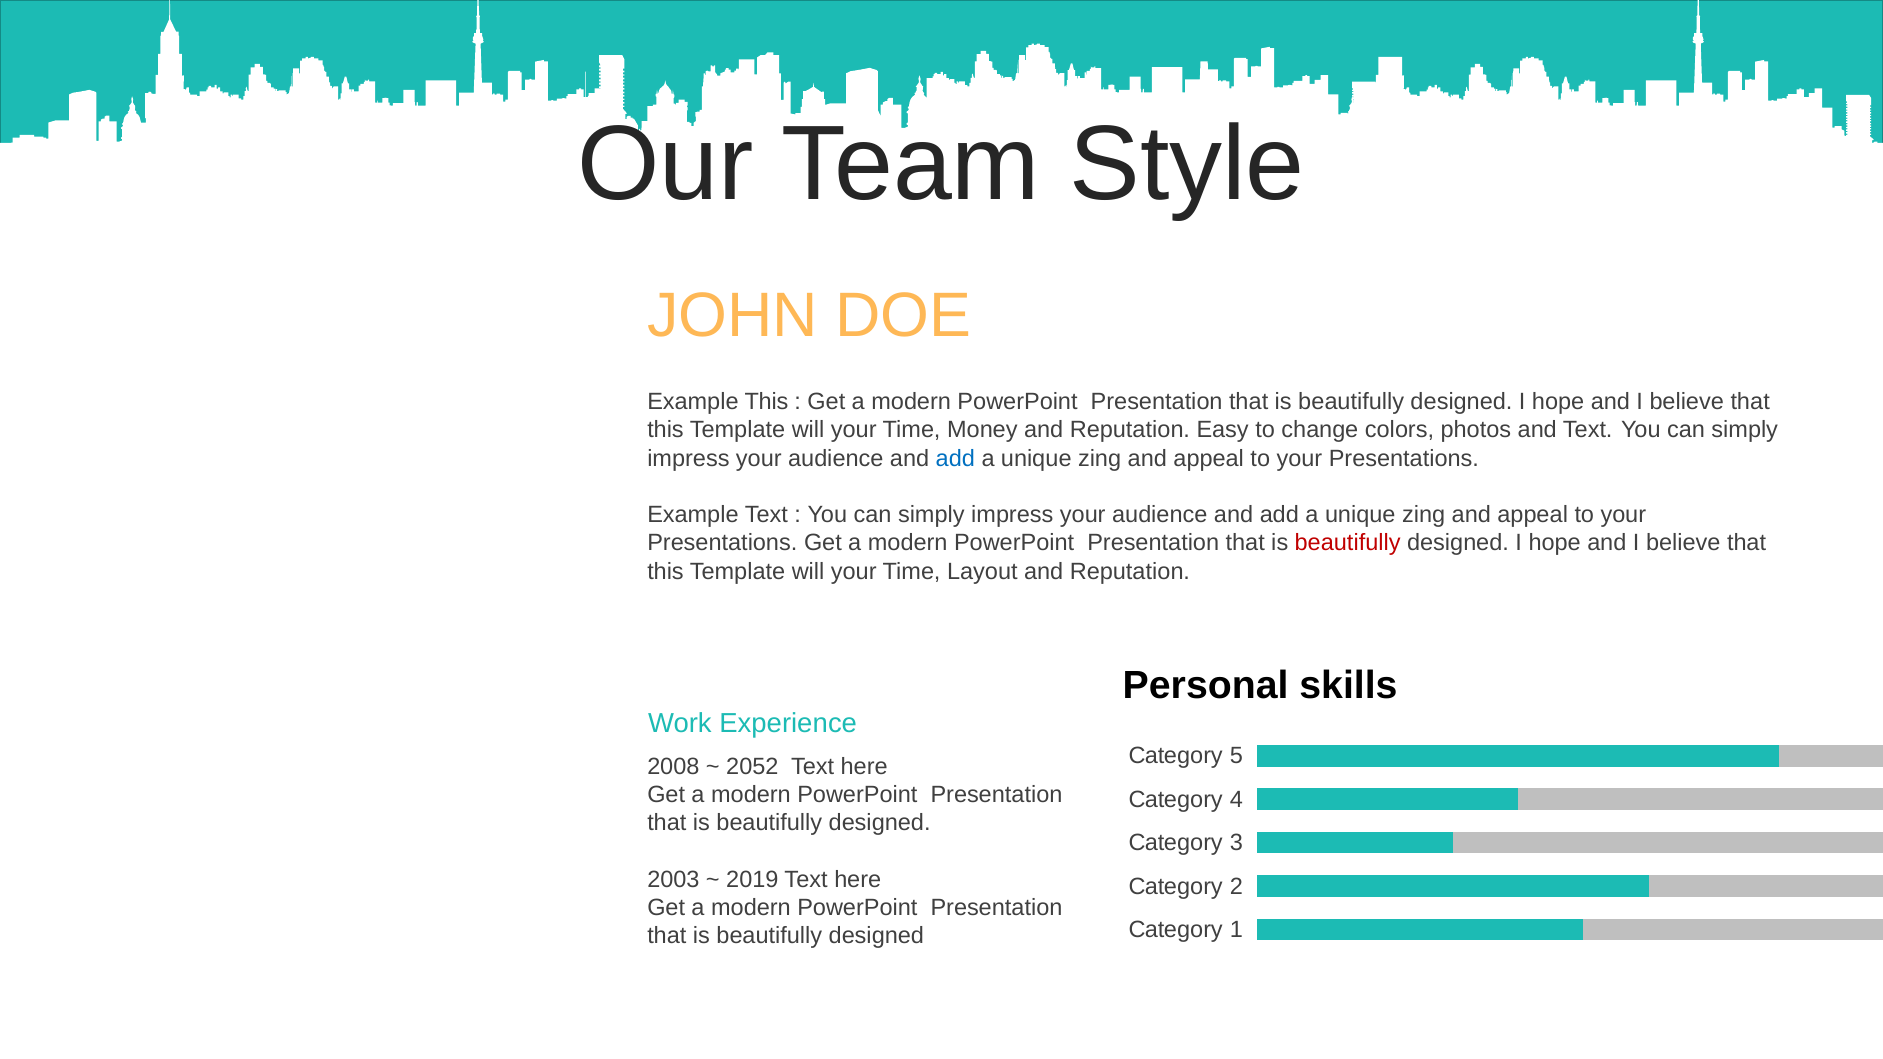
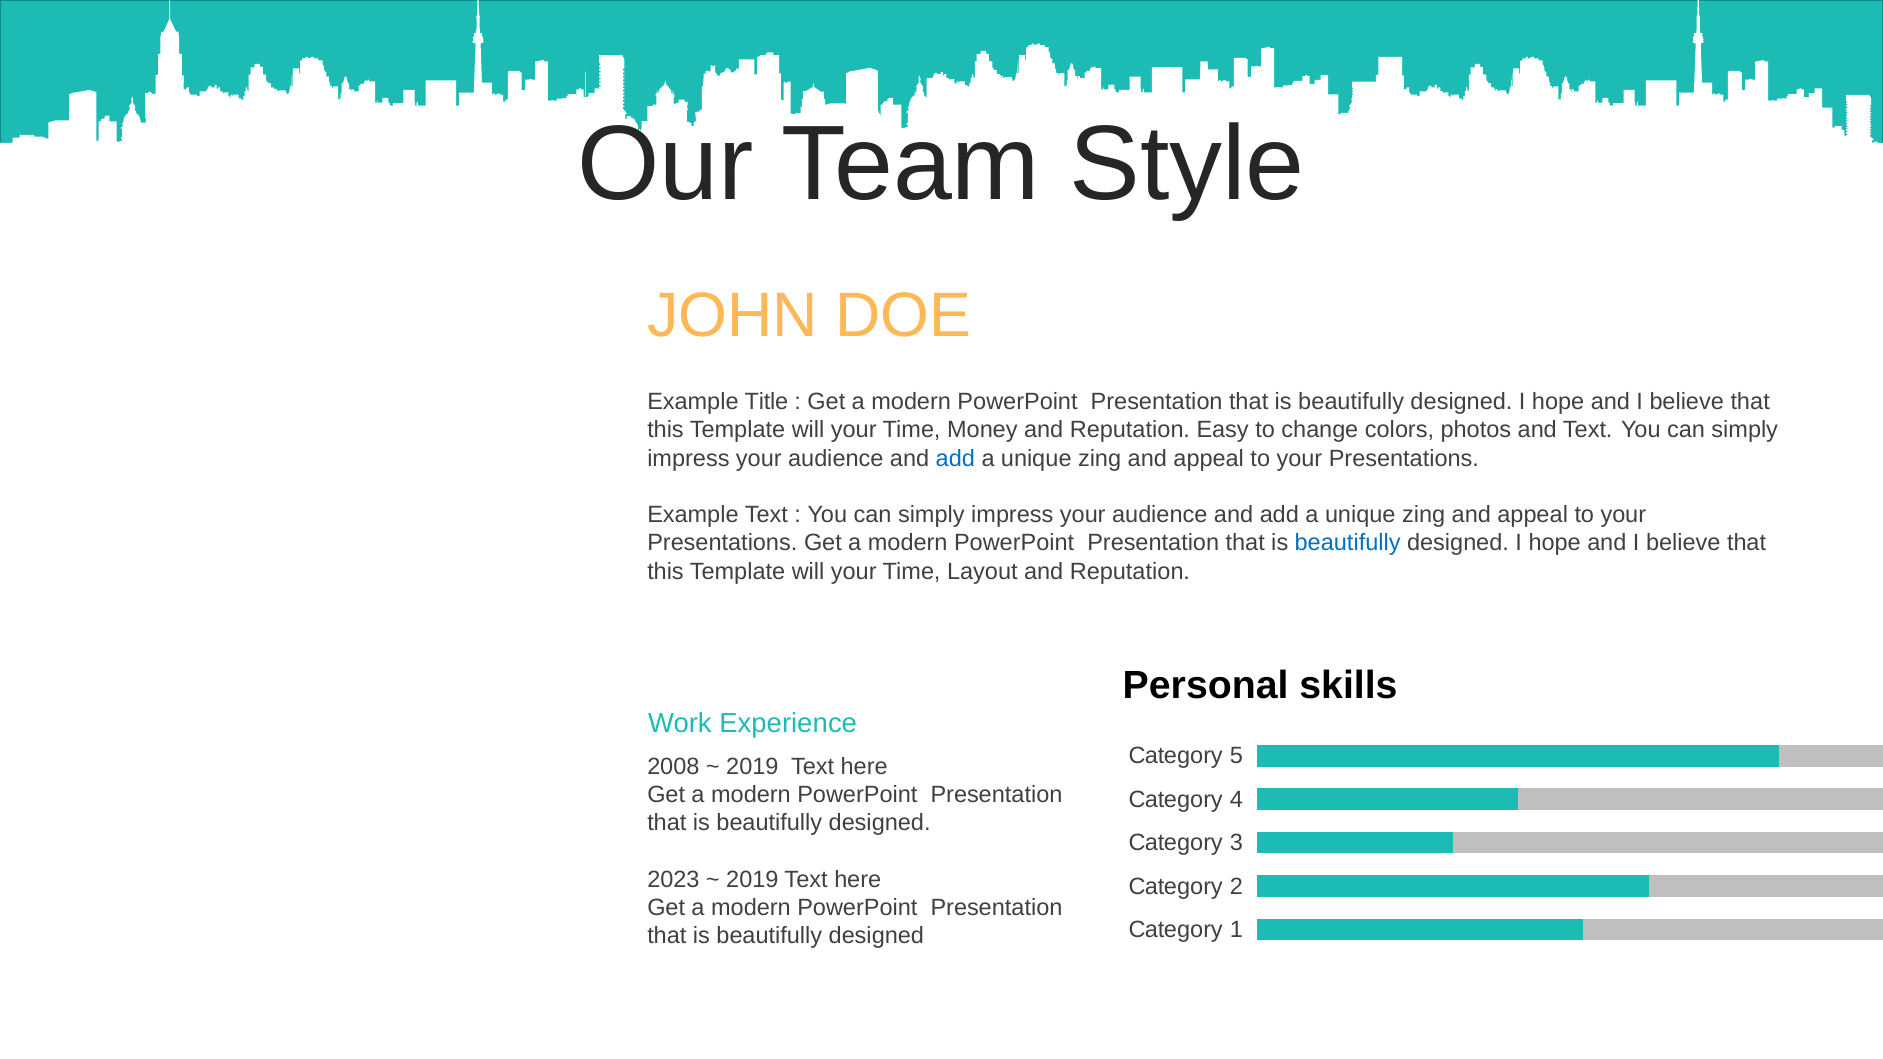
Example This: This -> Title (766, 402)
beautifully colour: red -> blue (1348, 543)
2052: 2052 -> 2019 (752, 766)
2003: 2003 -> 2023 (673, 879)
